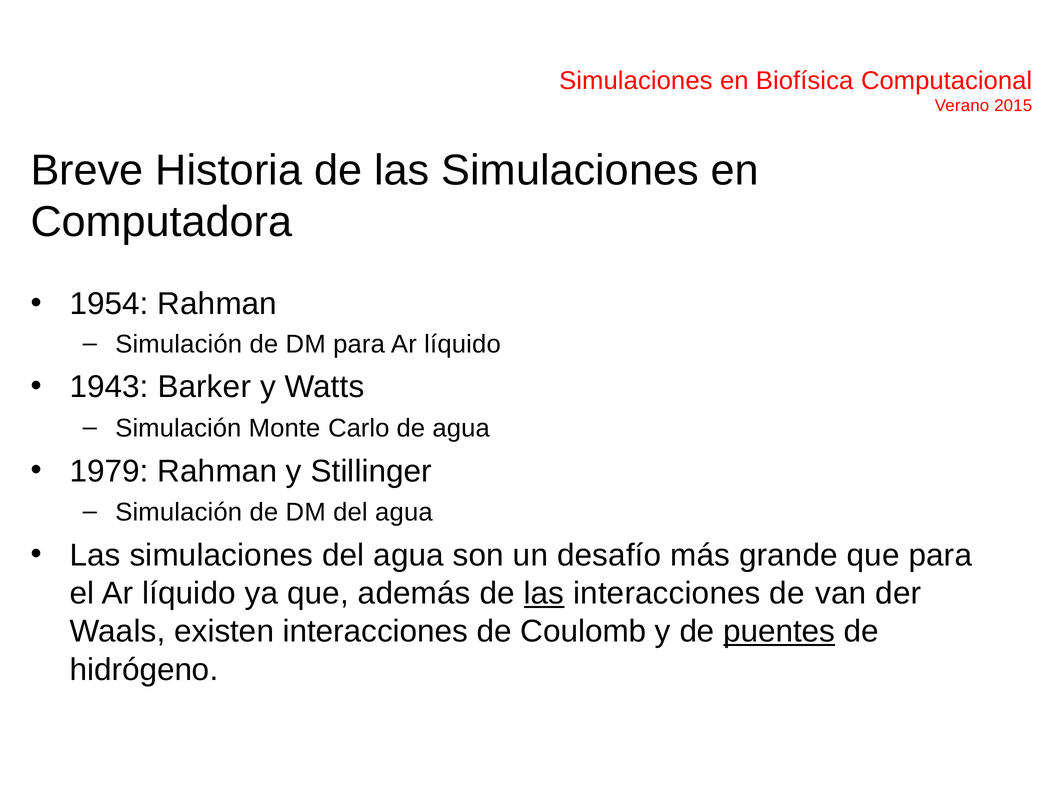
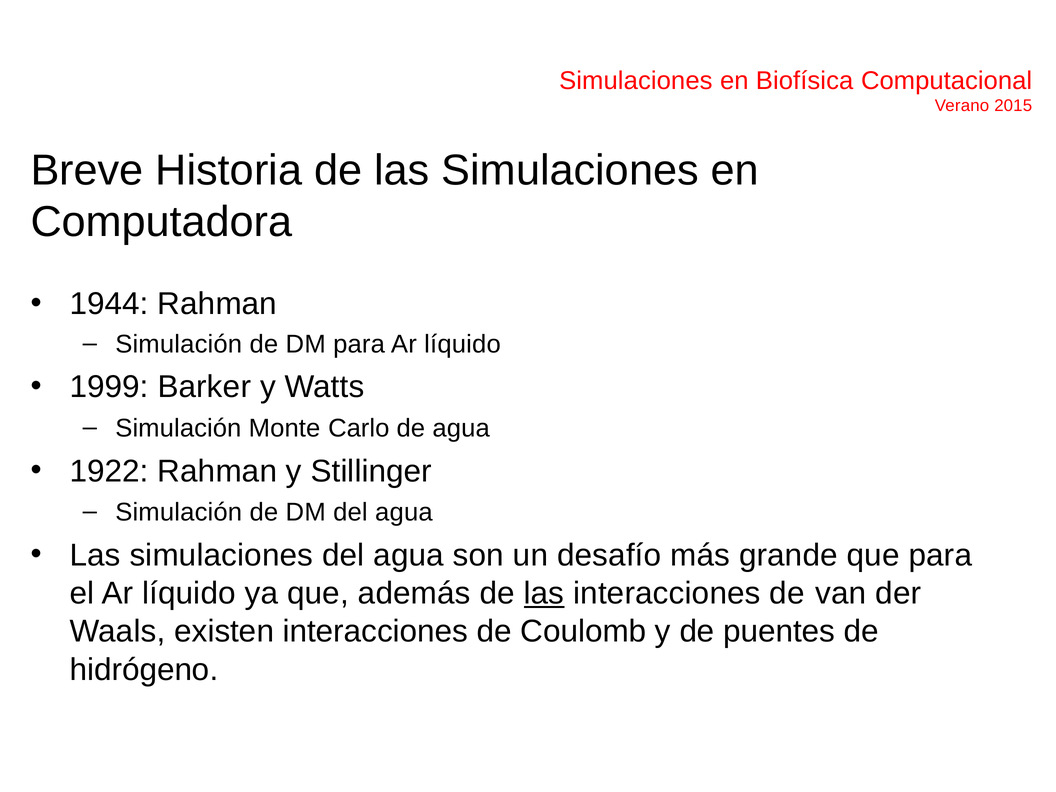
1954: 1954 -> 1944 (109, 304)
1943: 1943 -> 1999 (109, 387)
1979: 1979 -> 1922 (109, 471)
puentes underline: present -> none (779, 632)
